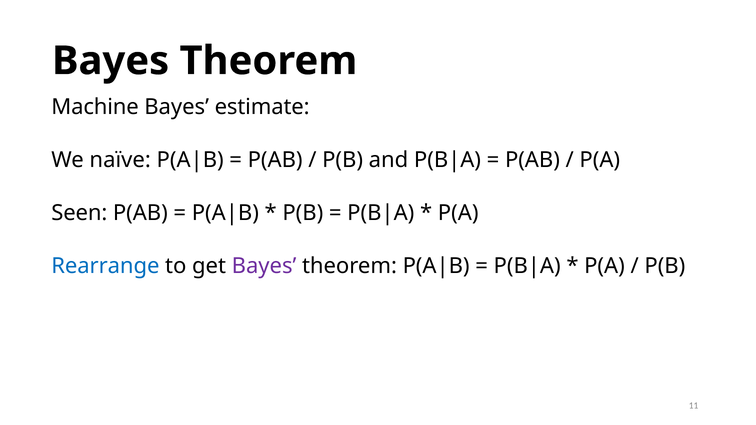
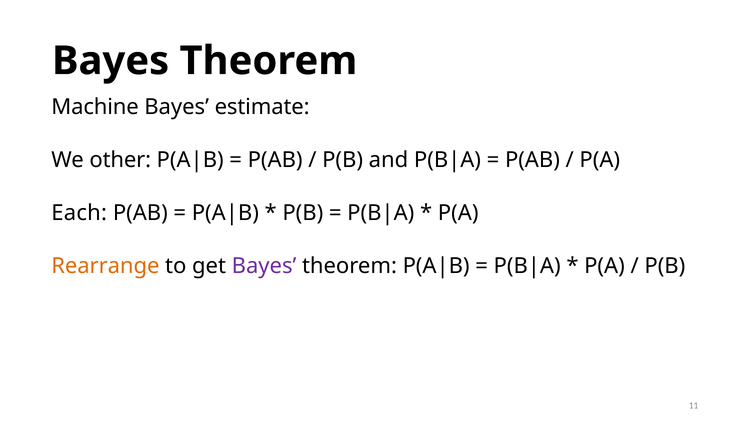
naïve: naïve -> other (120, 160)
Seen: Seen -> Each (79, 213)
Rearrange colour: blue -> orange (105, 266)
